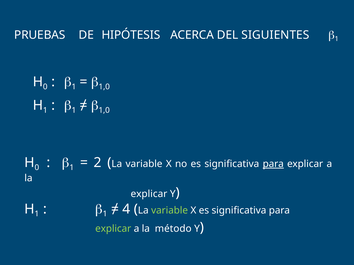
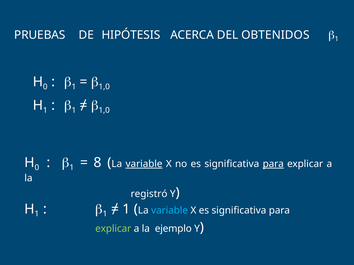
SIGUIENTES: SIGUIENTES -> OBTENIDOS (275, 35)
2: 2 -> 8 (97, 163)
variable underline: none -> present (144, 164)
explicar: explicar -> registró (149, 194)
4: 4 -> 1 (126, 209)
variable colour: light green -> light blue (170, 211)
método: método -> ejemplo (173, 229)
